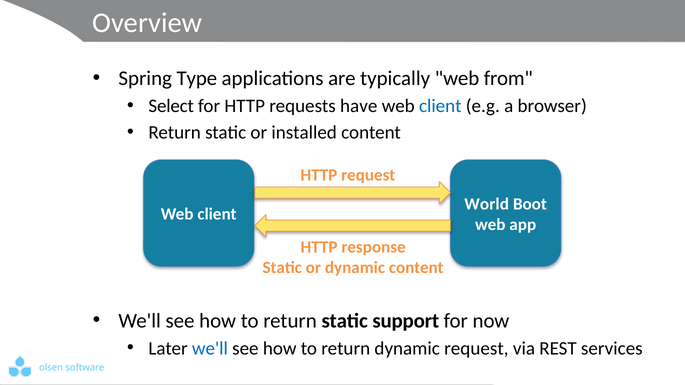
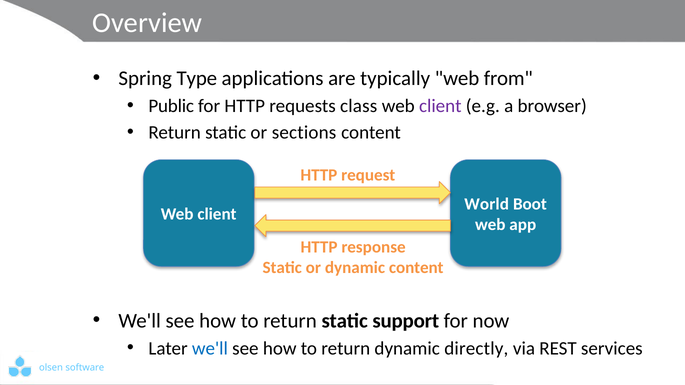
Select: Select -> Public (171, 106)
have: have -> class (359, 106)
client colour: blue -> purple (440, 106)
installed: installed -> sections (304, 133)
dynamic request: request -> directly (476, 349)
